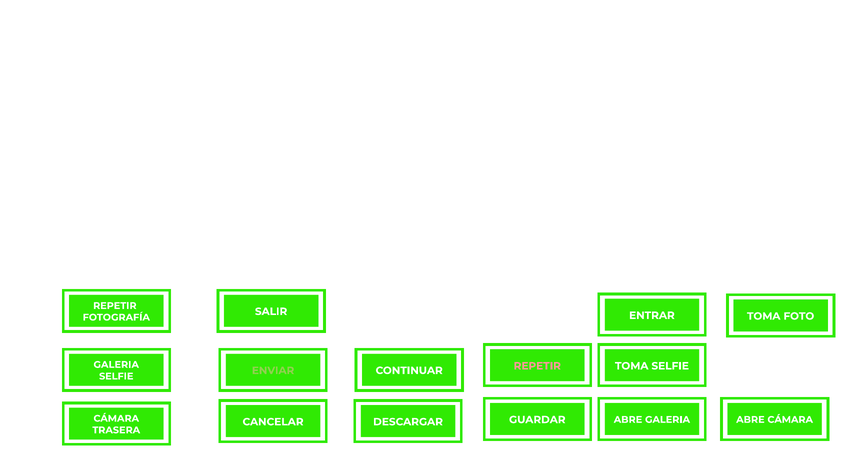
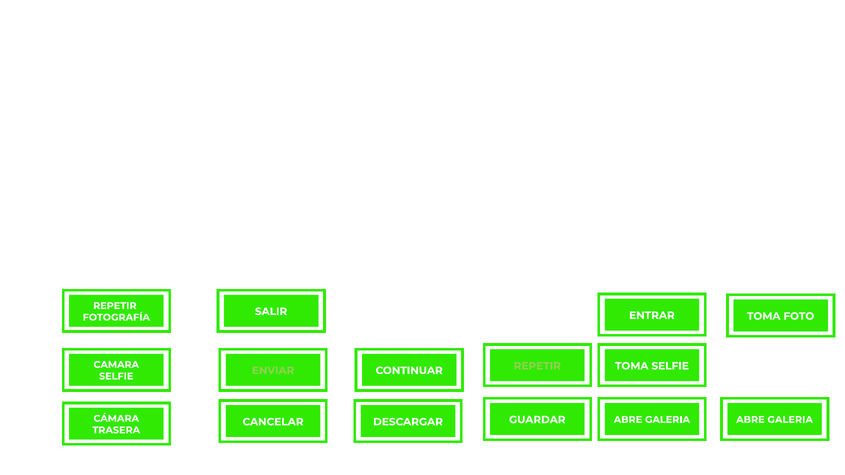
GALERIA: GALERIA -> CAMARA (116, 365)
REPETIR colour: pink -> light green (537, 366)
DESCARGAR ABRE CÁMARA: CÁMARA -> GALERIA (790, 420)
